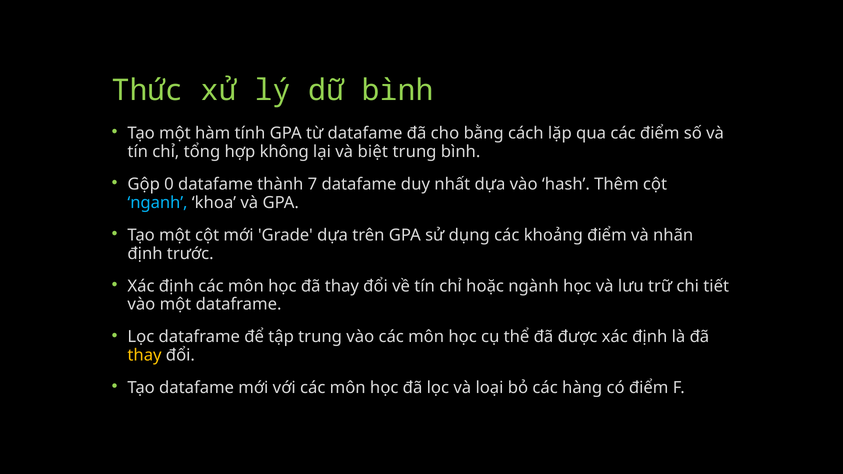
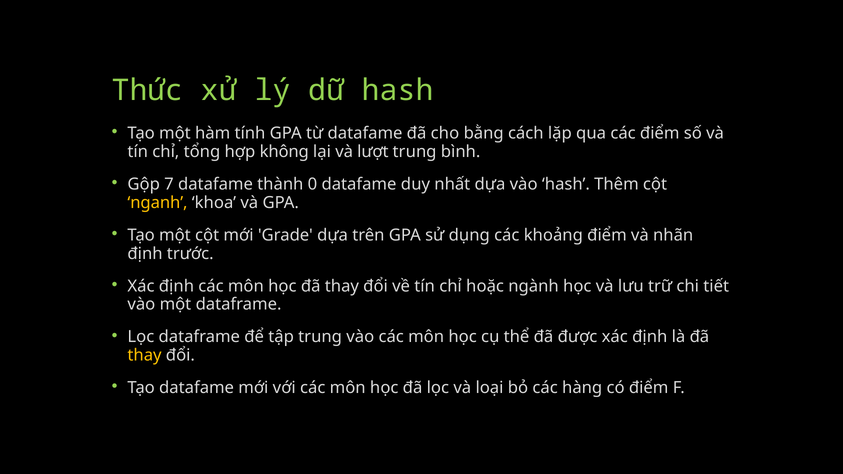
dữ bình: bình -> hash (398, 90)
biệt: biệt -> lượt (373, 152)
0: 0 -> 7 (169, 184)
7: 7 -> 0 (312, 184)
nganh colour: light blue -> yellow (158, 203)
